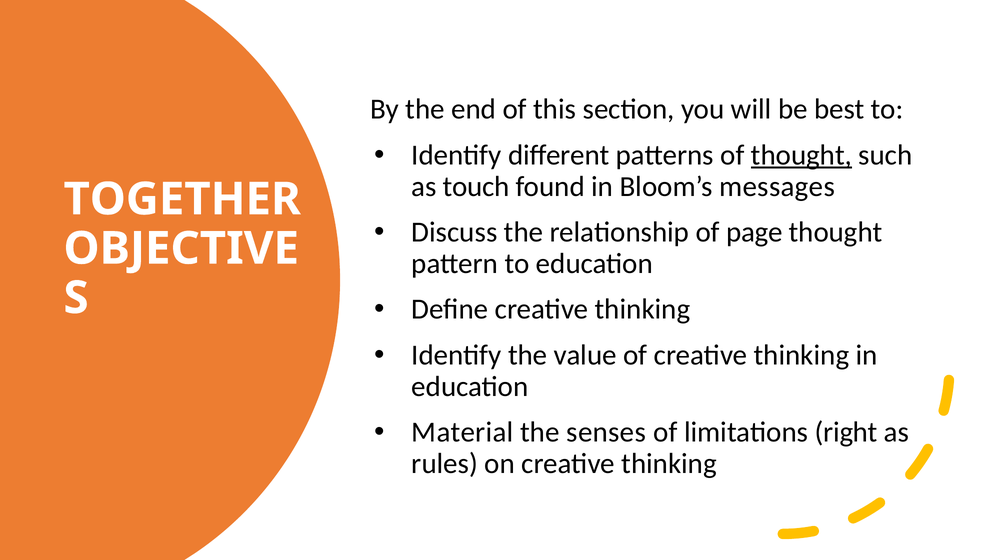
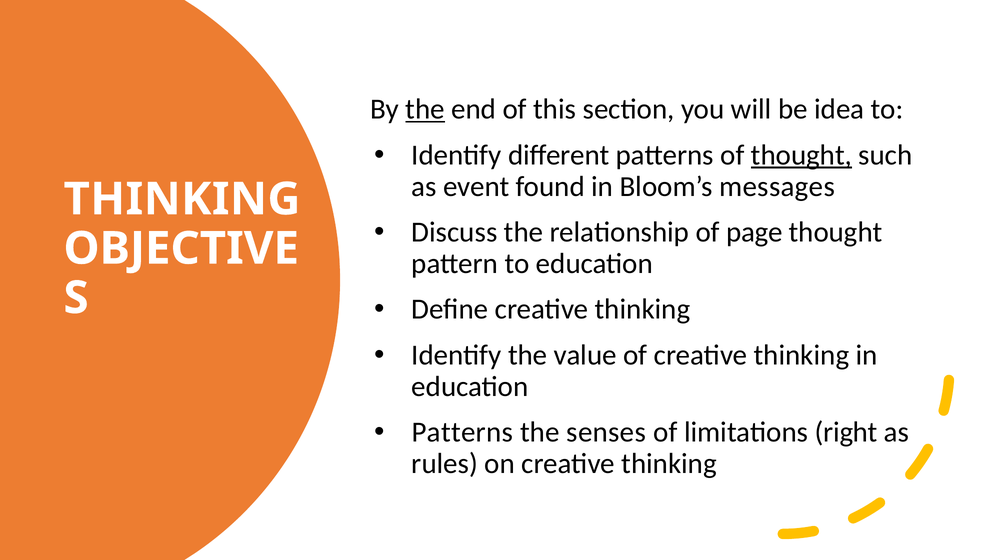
the underline: none -> present (425, 109)
best: best -> idea (839, 109)
touch: touch -> event (476, 186)
TOGETHER: TOGETHER -> THINKING (182, 199)
Material: Material -> Patterns (462, 432)
